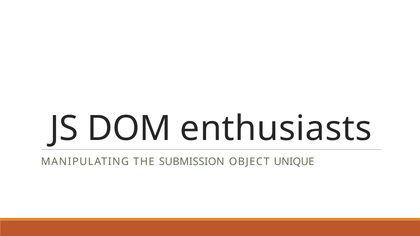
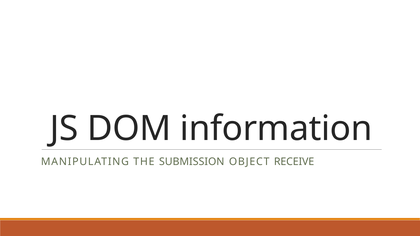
enthusiasts: enthusiasts -> information (276, 129)
UNIQUE: UNIQUE -> RECEIVE (294, 162)
